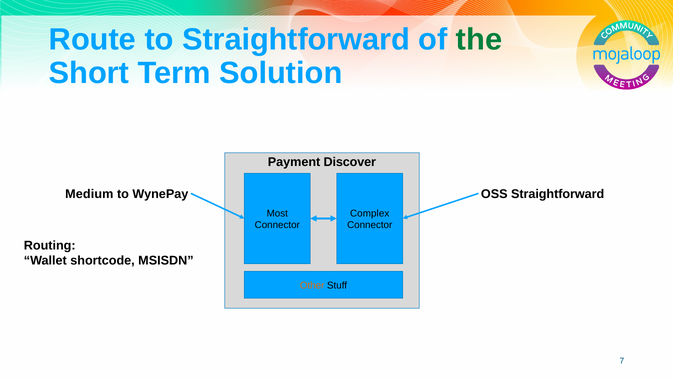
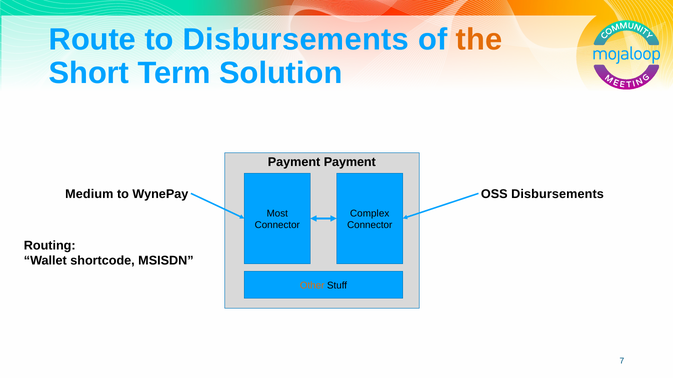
to Straightforward: Straightforward -> Disbursements (296, 40)
the colour: green -> orange (479, 40)
Payment Discover: Discover -> Payment (350, 163)
OSS Straightforward: Straightforward -> Disbursements (558, 195)
